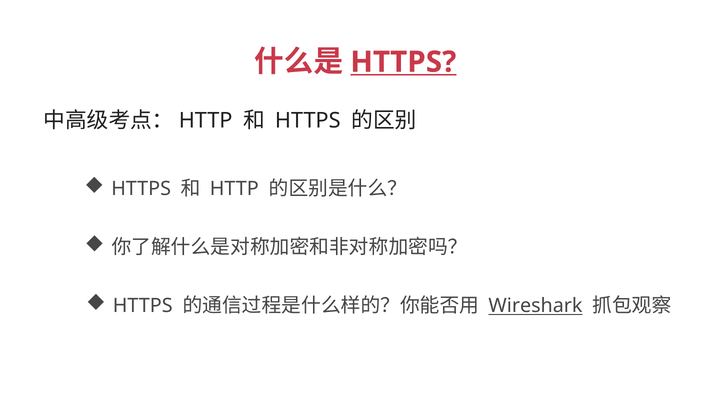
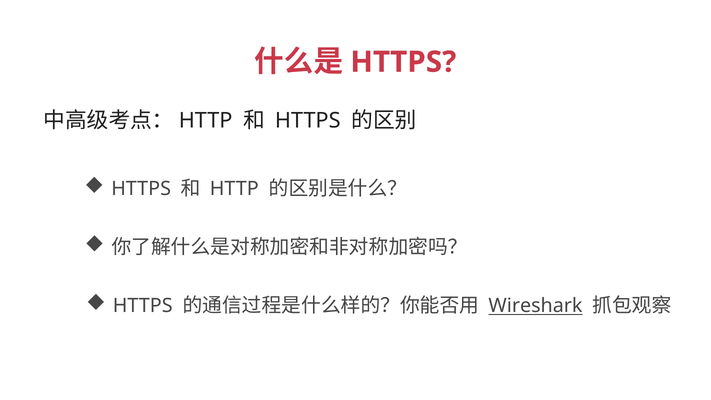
HTTPS underline: present -> none (403, 62)
